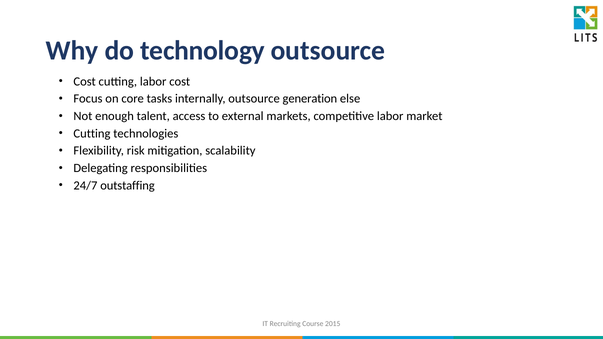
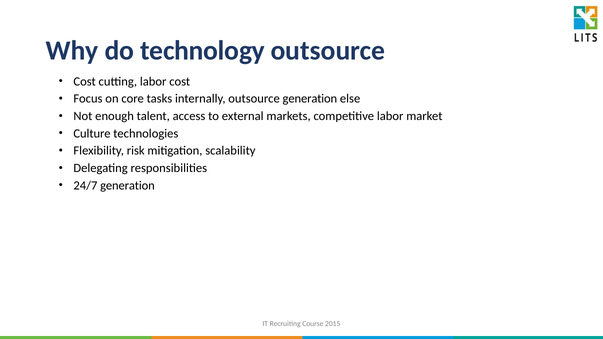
Cutting: Cutting -> Culture (92, 133)
24/7 outstaffing: outstaffing -> generation (127, 186)
